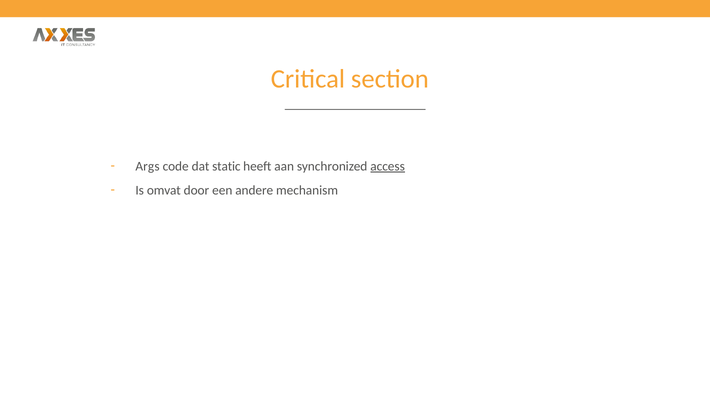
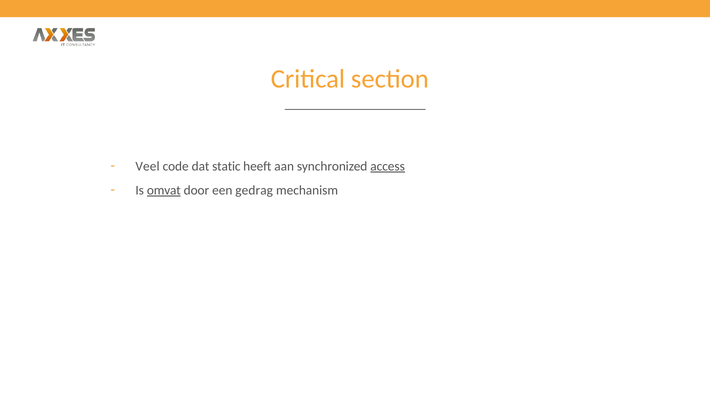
Args: Args -> Veel (148, 167)
omvat underline: none -> present (164, 190)
andere: andere -> gedrag (254, 190)
